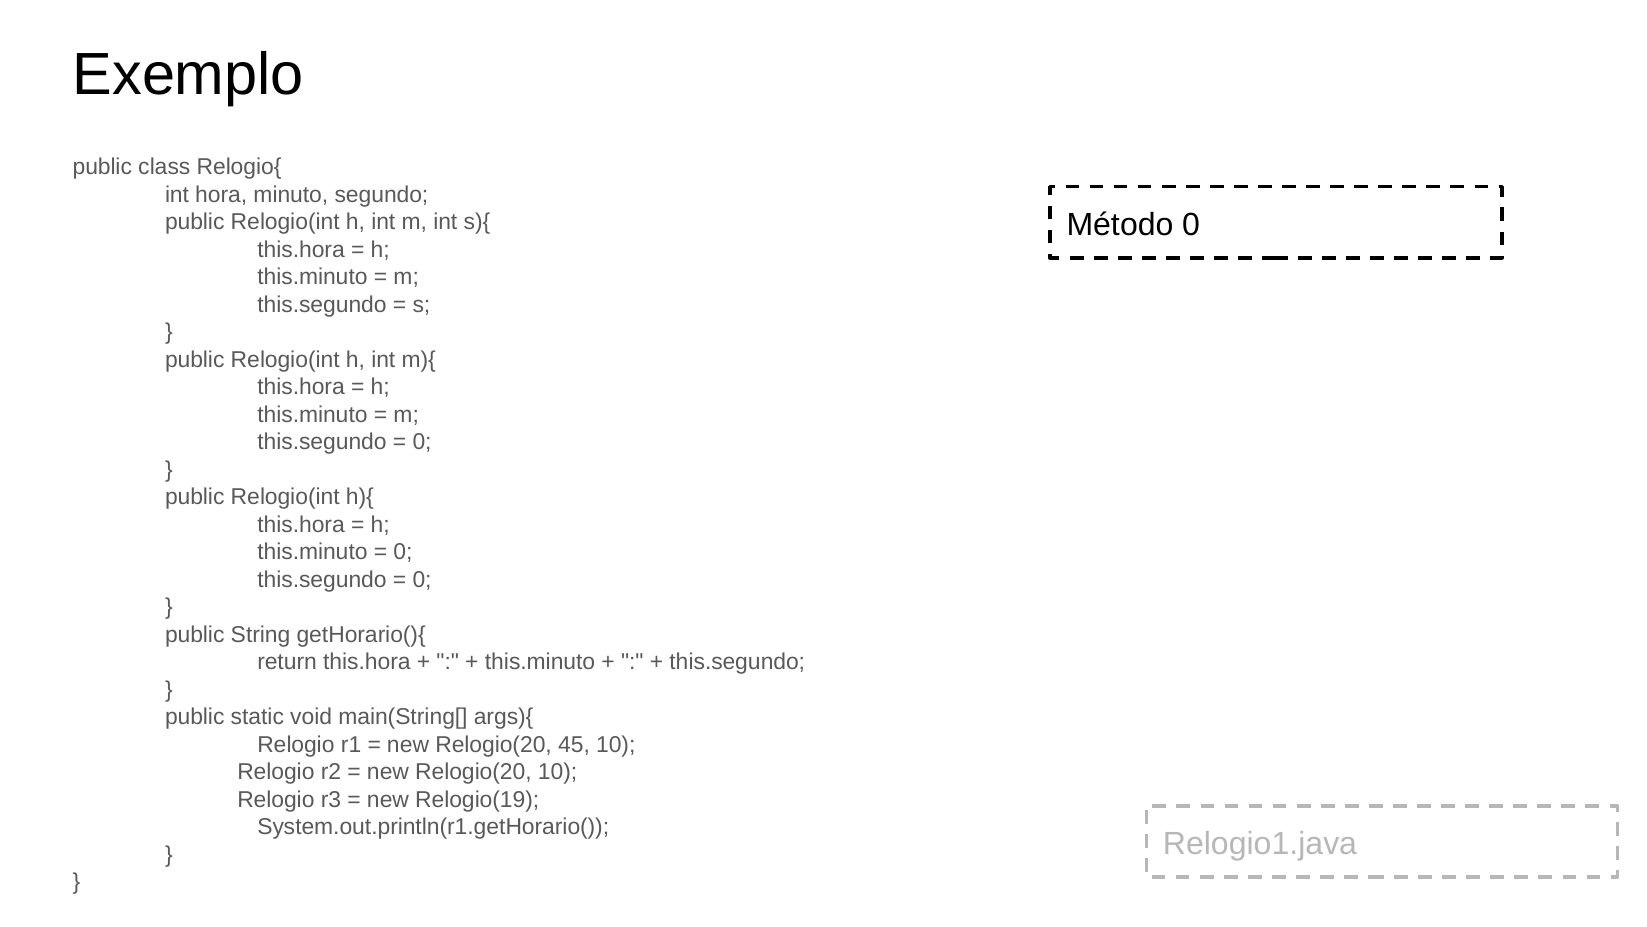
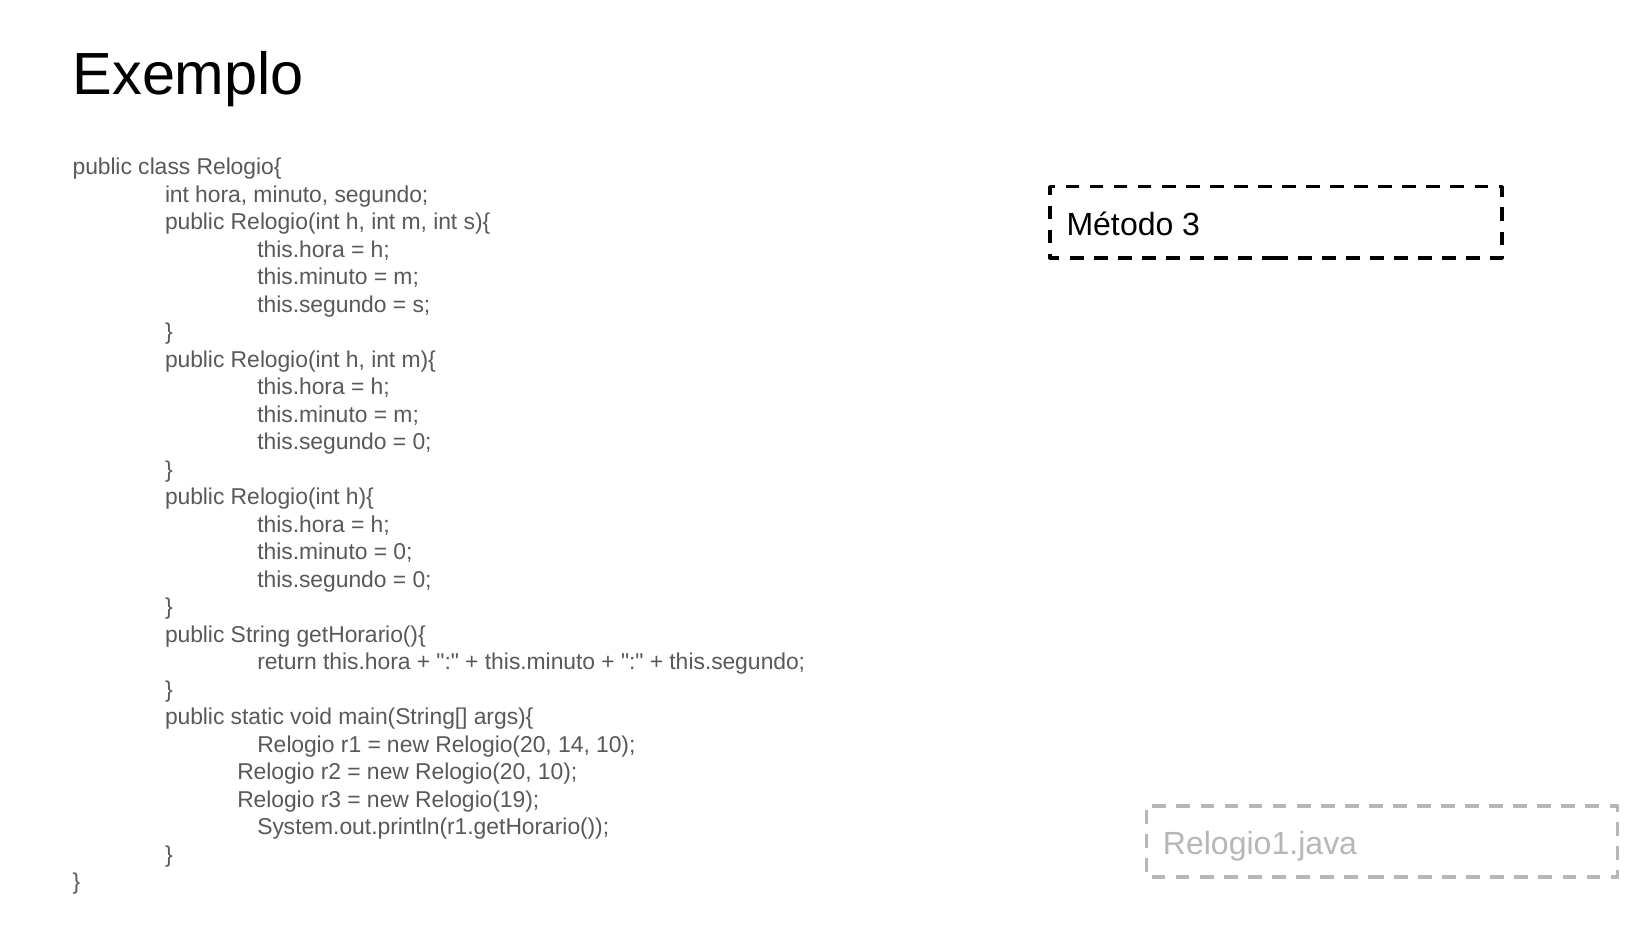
Método 0: 0 -> 3 (1191, 224)
45: 45 -> 14 (574, 744)
